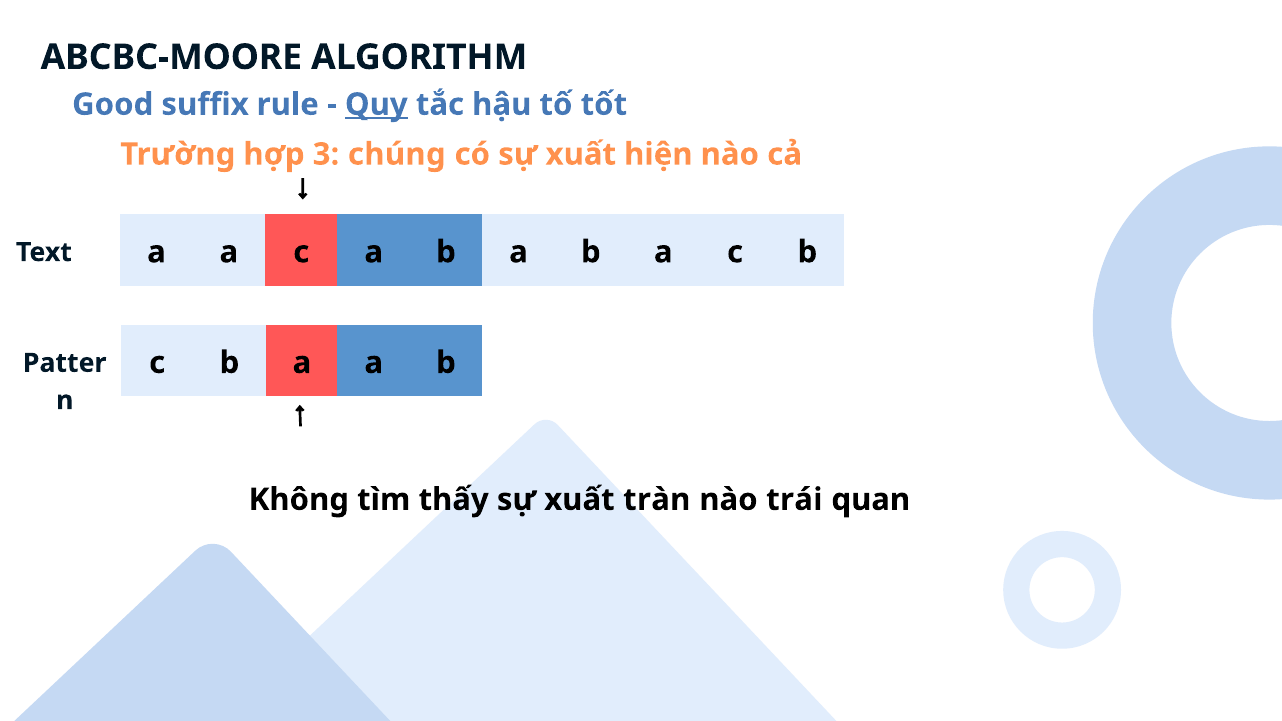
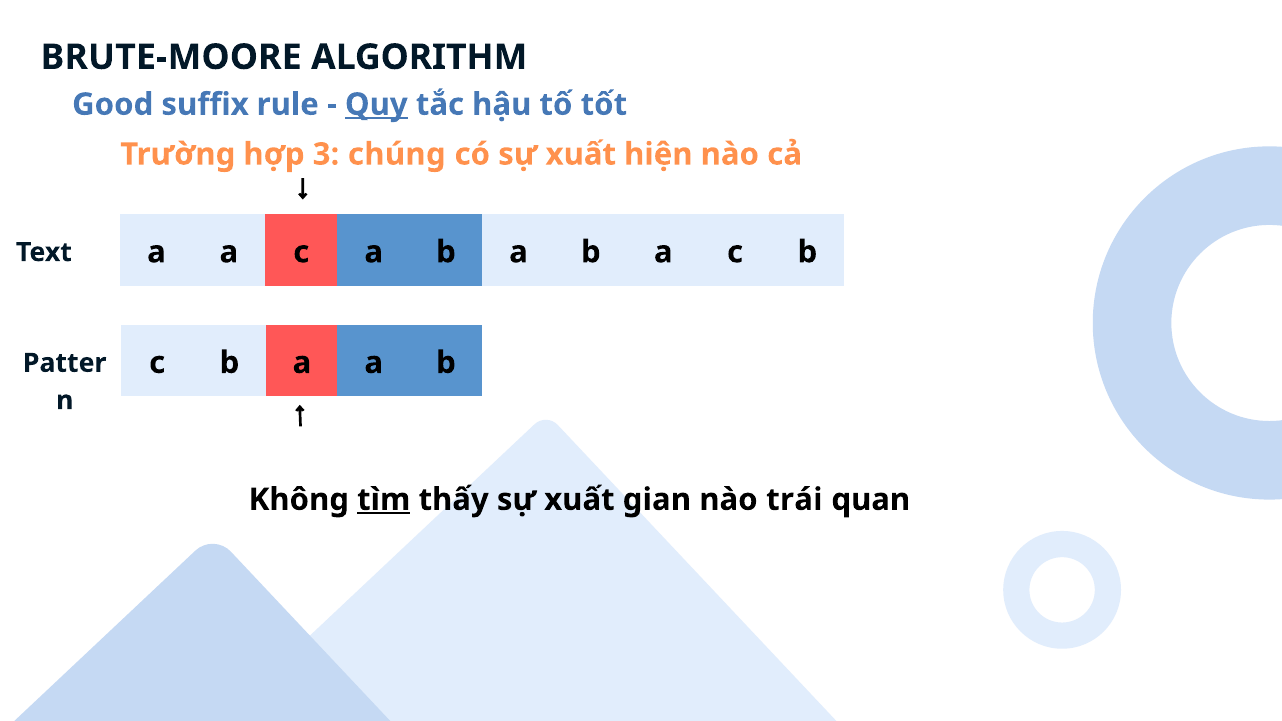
ABCBC-MOORE: ABCBC-MOORE -> BRUTE-MOORE (171, 57)
tìm underline: none -> present (384, 500)
tràn: tràn -> gian (657, 500)
